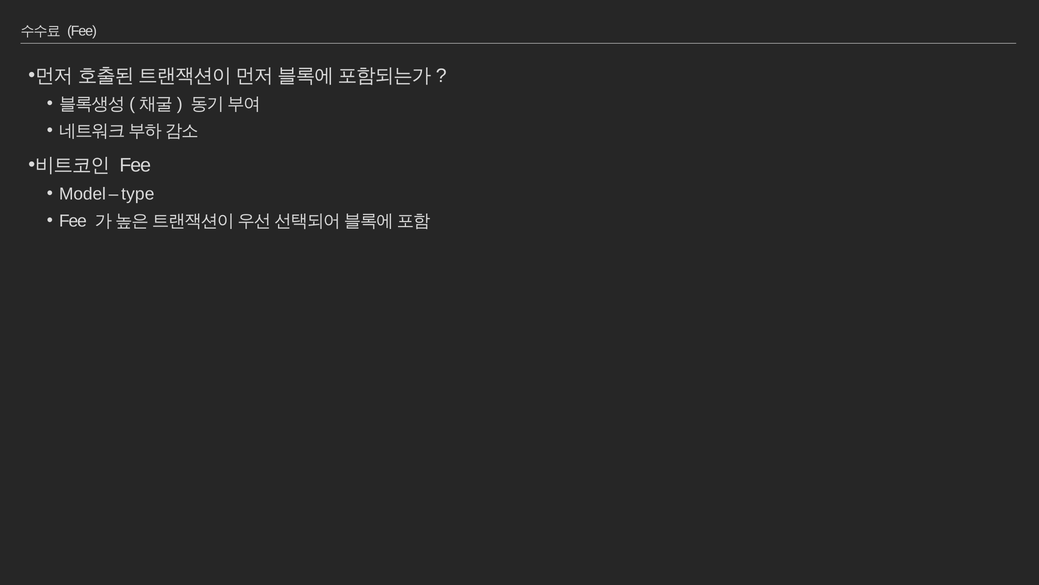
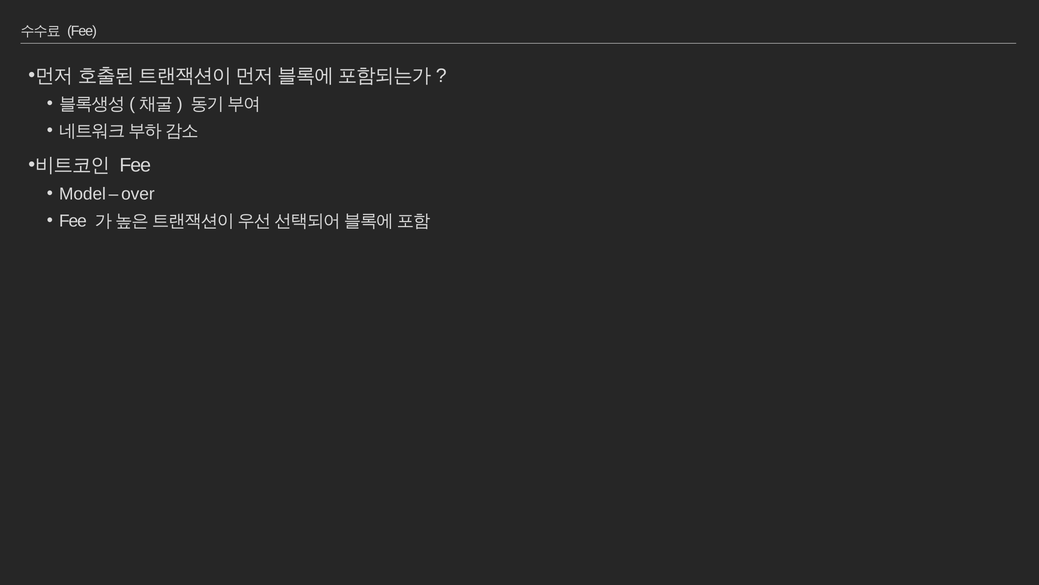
type: type -> over (138, 194)
